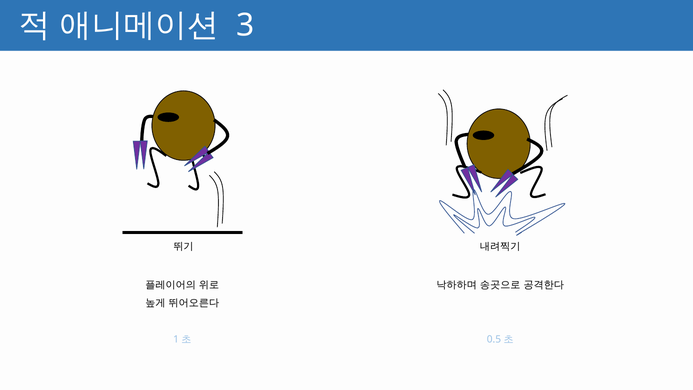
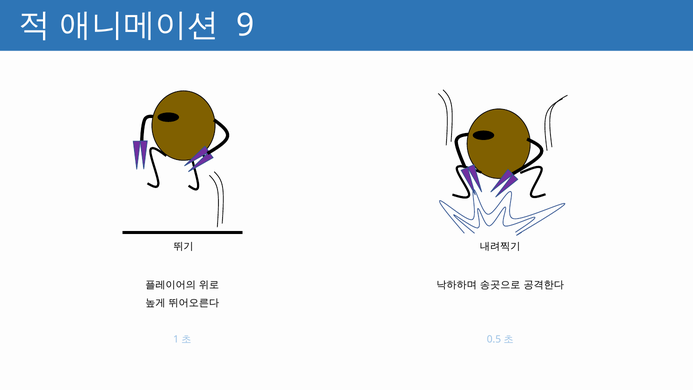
3: 3 -> 9 (245, 25)
